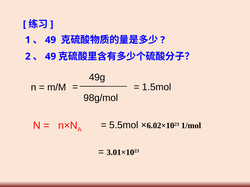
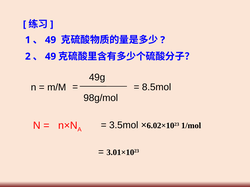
1.5mol: 1.5mol -> 8.5mol (157, 87)
5.5mol: 5.5mol -> 3.5mol (124, 125)
